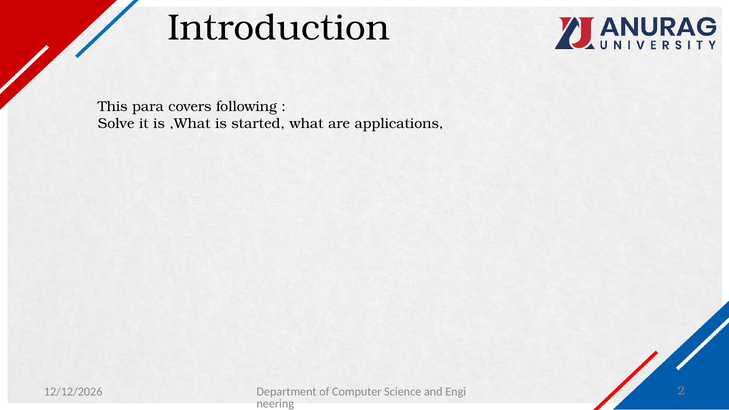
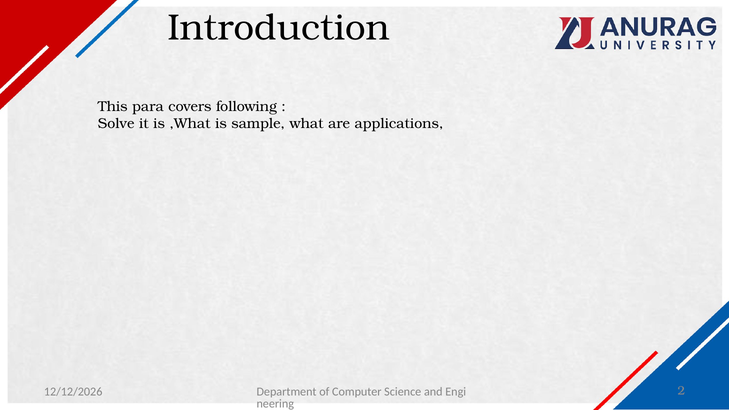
started: started -> sample (258, 124)
